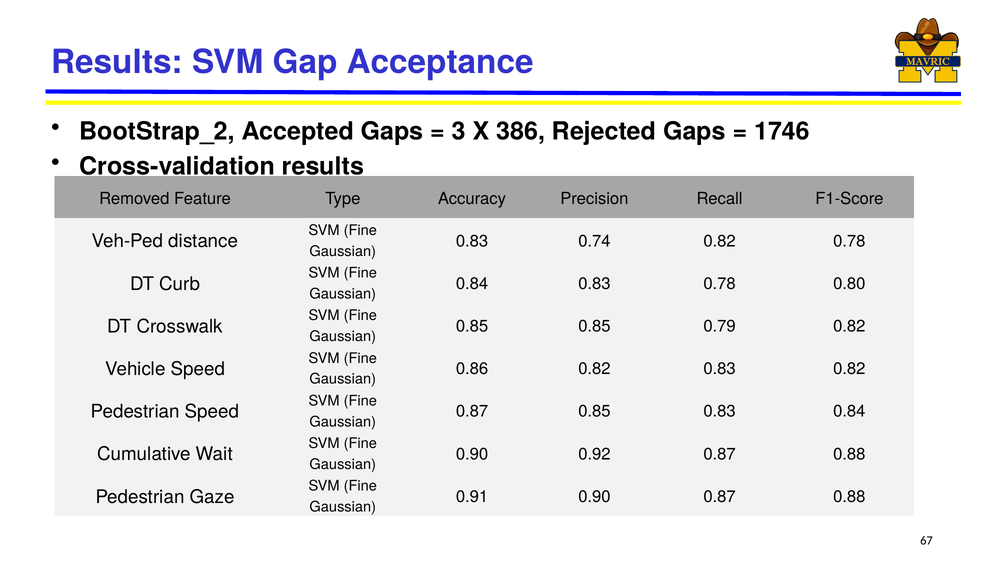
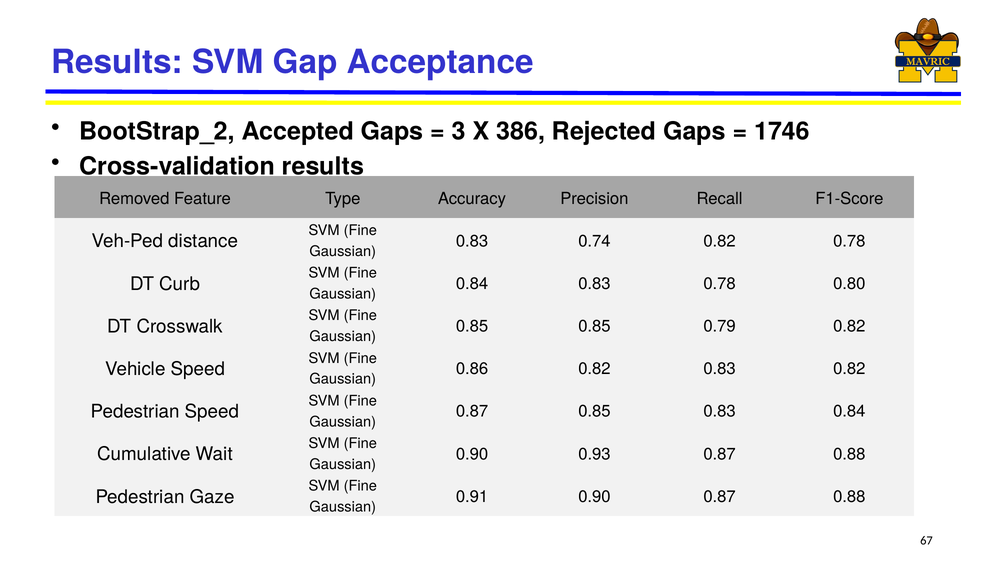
0.92: 0.92 -> 0.93 (594, 454)
